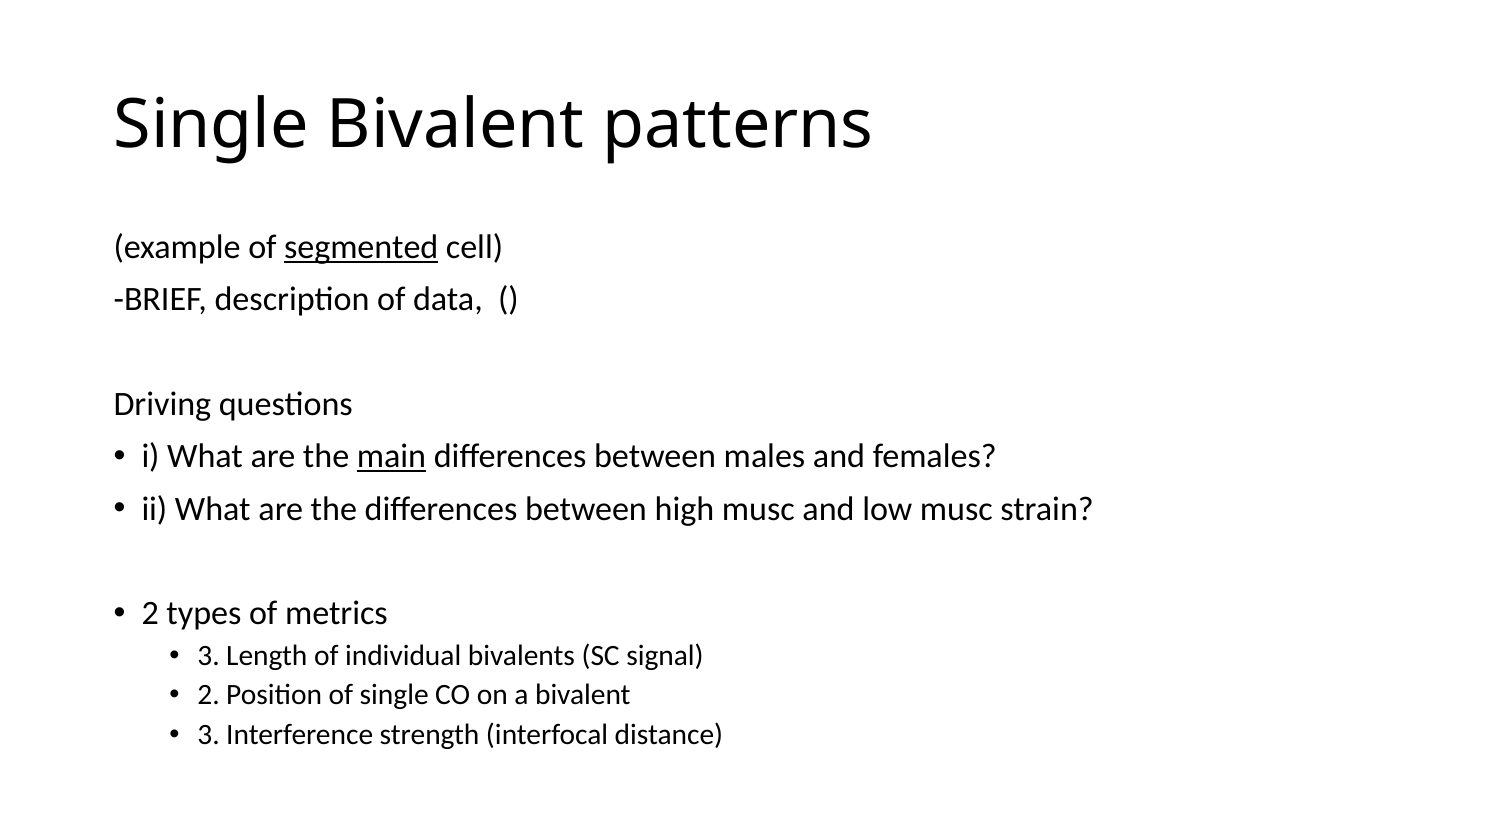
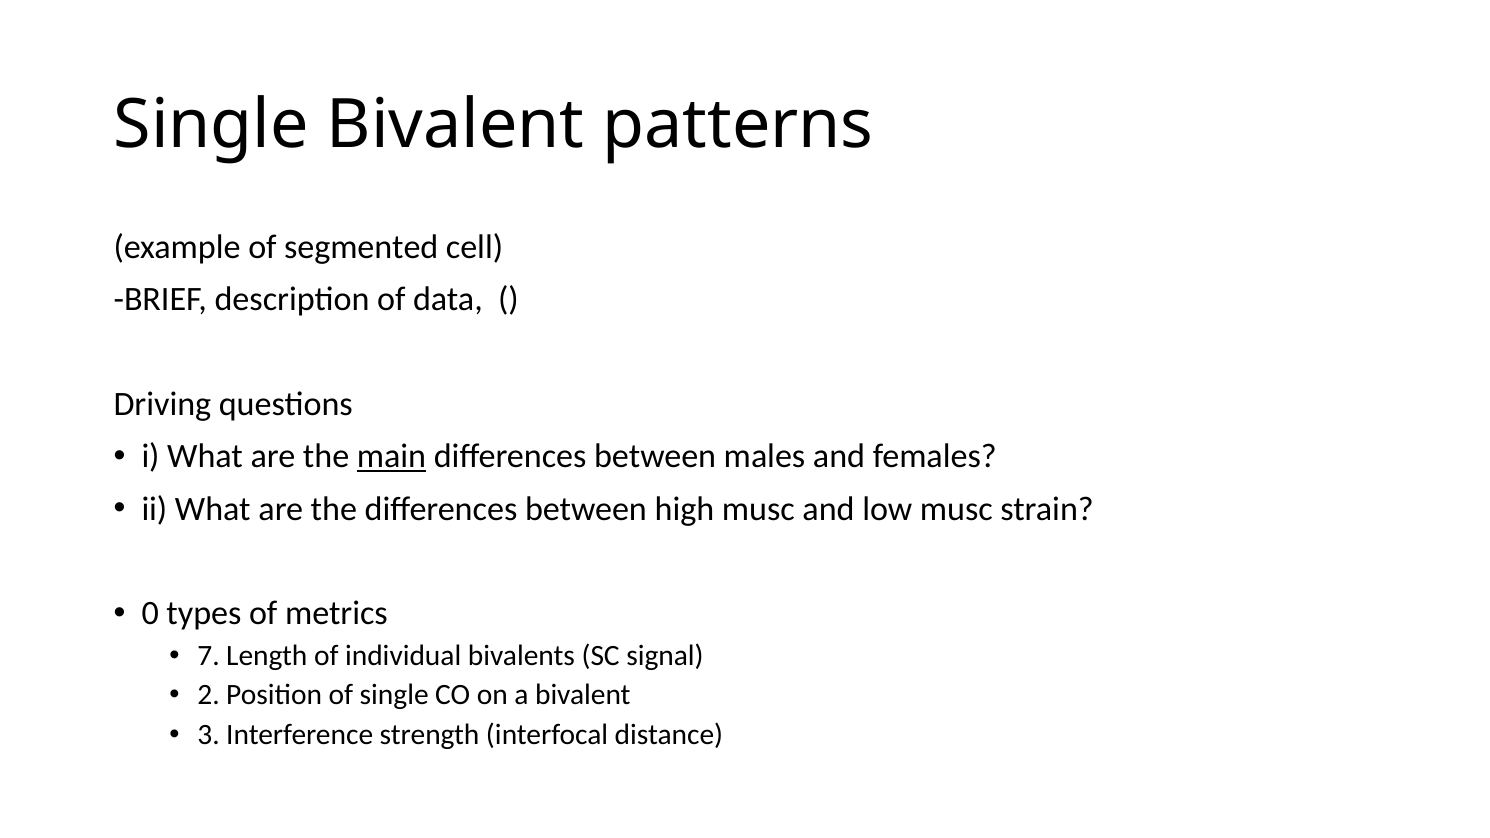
segmented underline: present -> none (361, 247)
2: 2 -> 0 (150, 614)
3: 3 -> 7 (209, 656)
